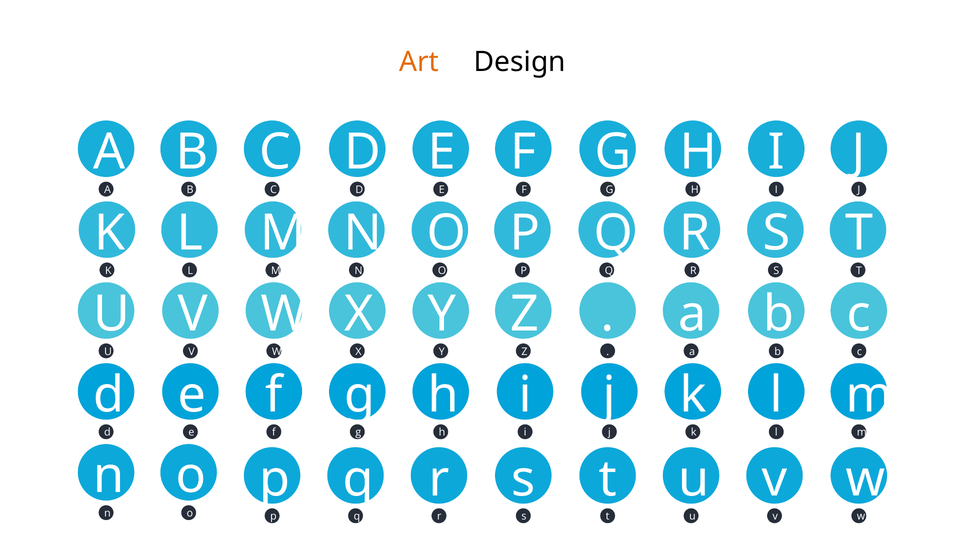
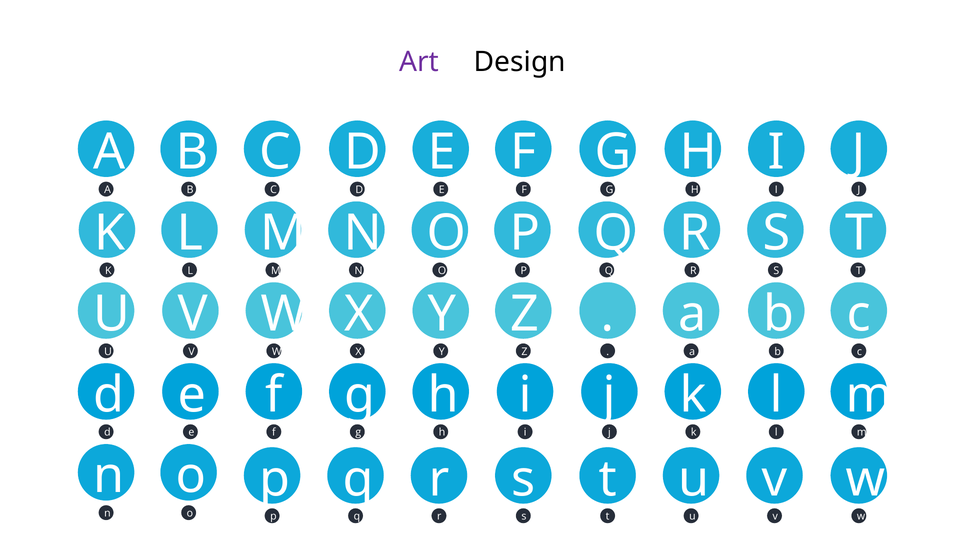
Art colour: orange -> purple (419, 62)
